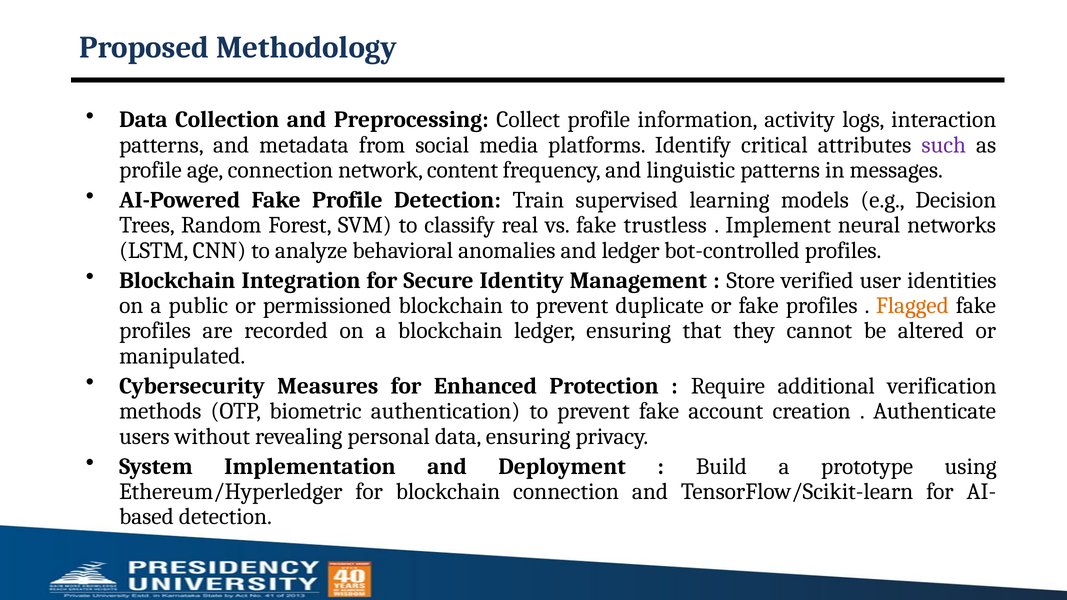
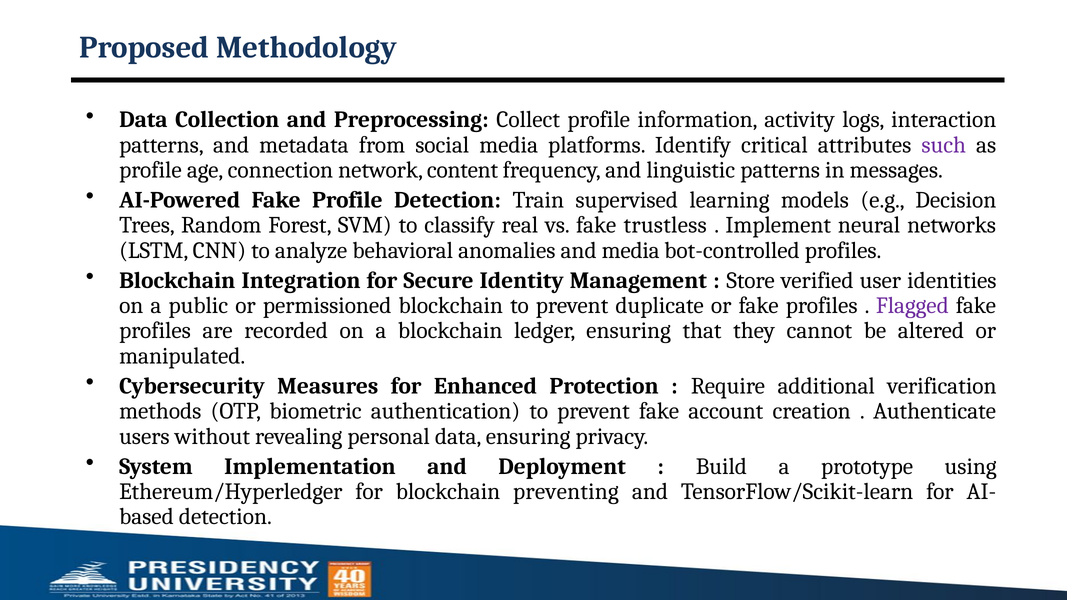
and ledger: ledger -> media (631, 250)
Flagged colour: orange -> purple (912, 306)
blockchain connection: connection -> preventing (566, 492)
